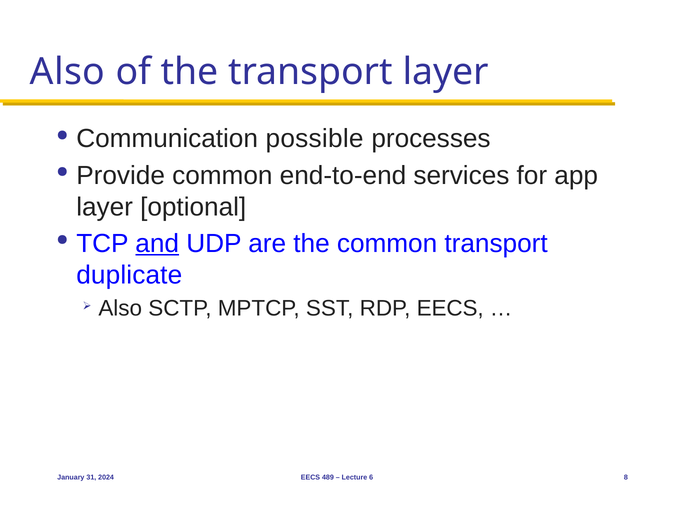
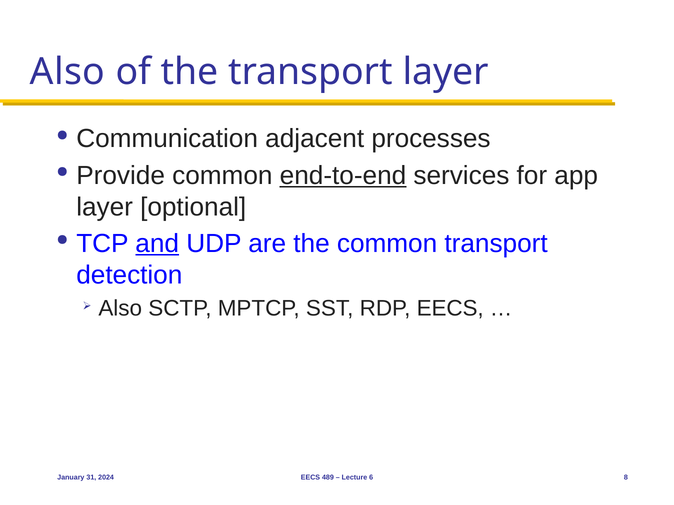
possible: possible -> adjacent (315, 139)
end-to-end underline: none -> present (343, 176)
duplicate: duplicate -> detection (129, 275)
